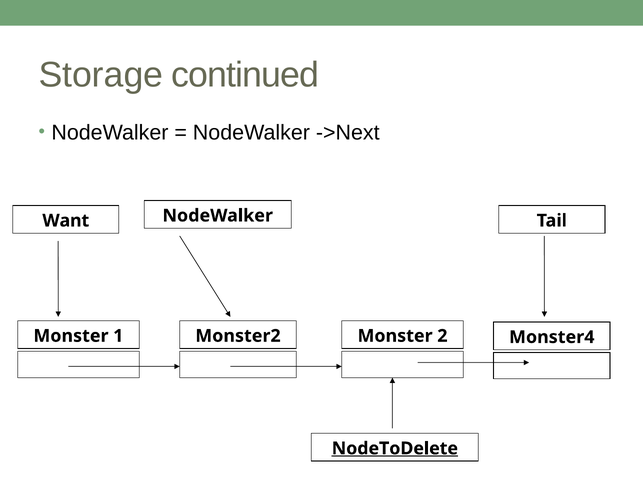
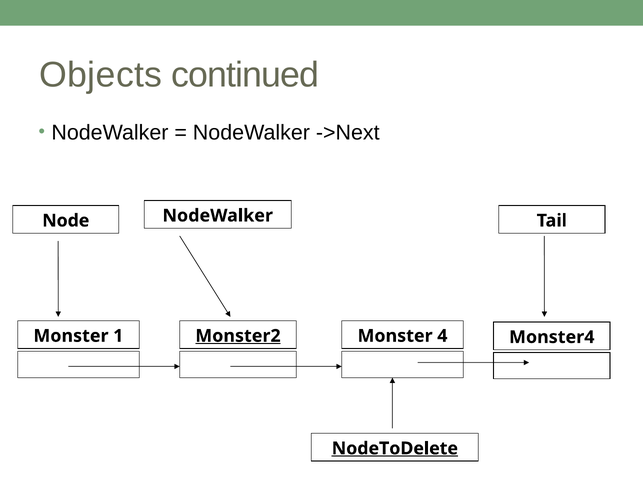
Storage: Storage -> Objects (101, 75)
Want: Want -> Node (66, 221)
Monster2 underline: none -> present (238, 336)
2: 2 -> 4 (442, 336)
